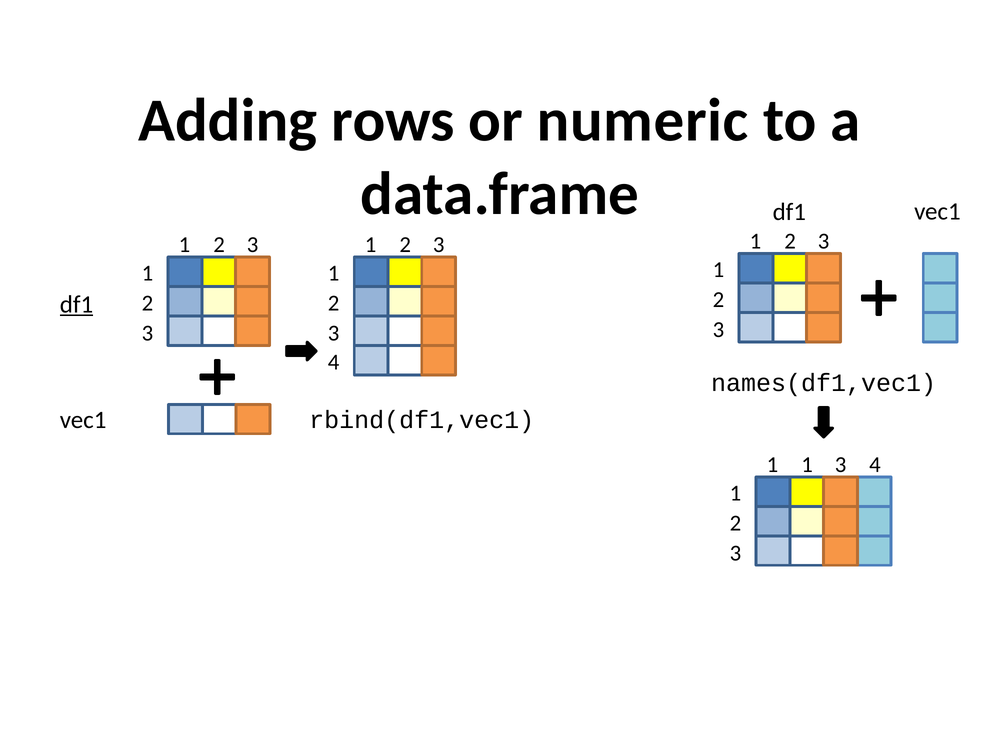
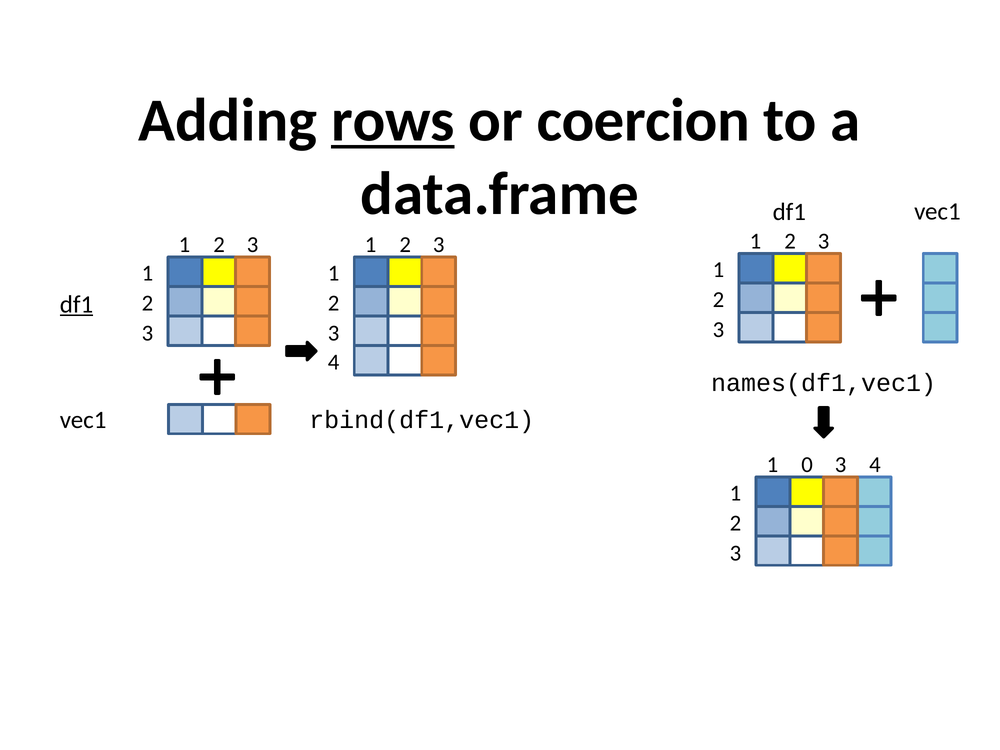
rows underline: none -> present (393, 121)
numeric: numeric -> coercion (643, 121)
1: 1 -> 0 (807, 465)
